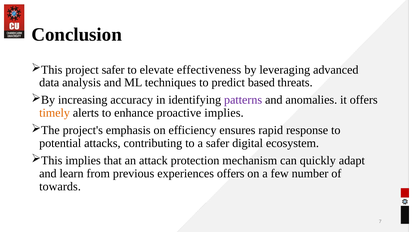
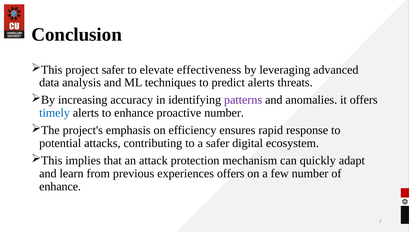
predict based: based -> alerts (261, 83)
timely colour: orange -> blue (55, 113)
proactive implies: implies -> number (224, 113)
towards: towards -> enhance (60, 187)
